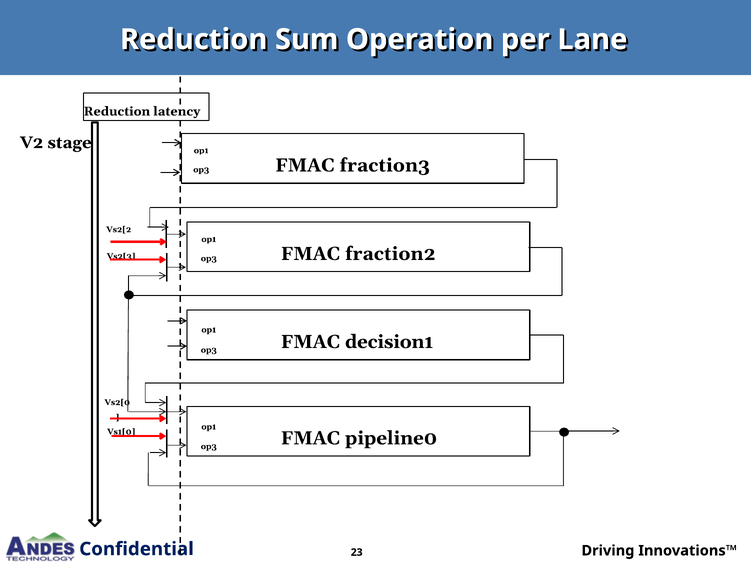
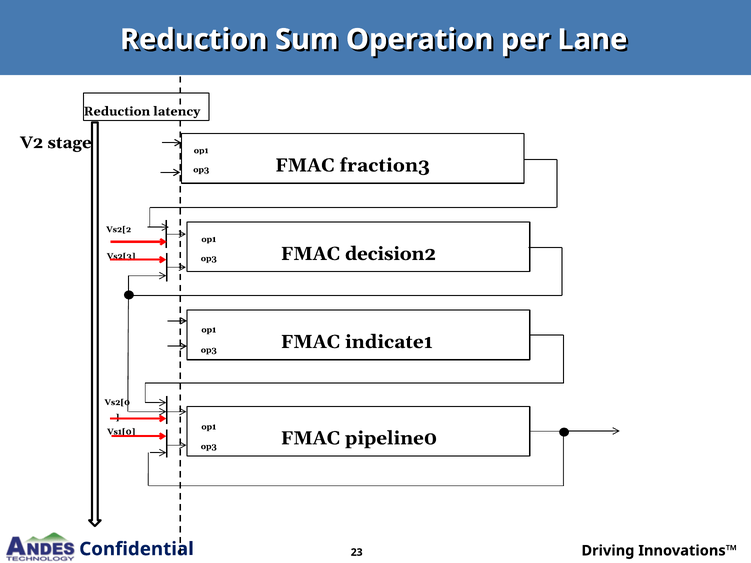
fraction2: fraction2 -> decision2 (390, 254)
decision1: decision1 -> indicate1 (389, 342)
